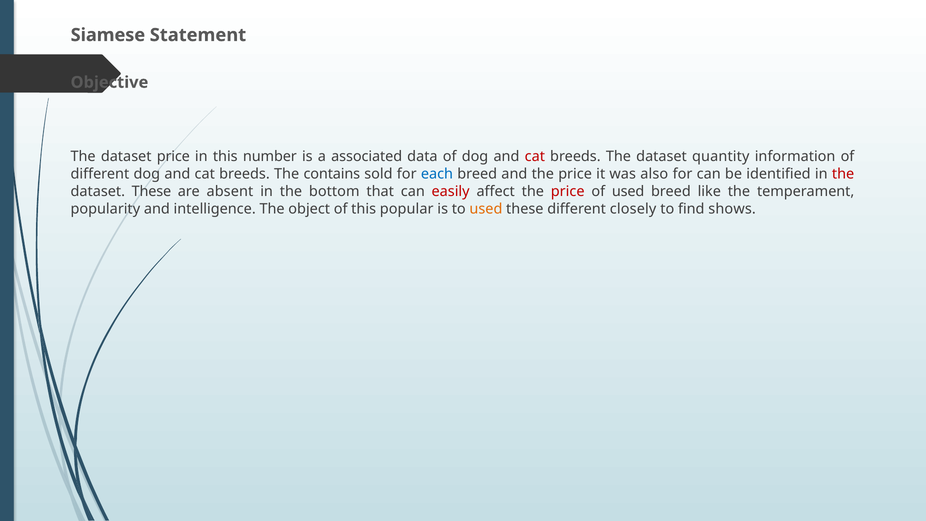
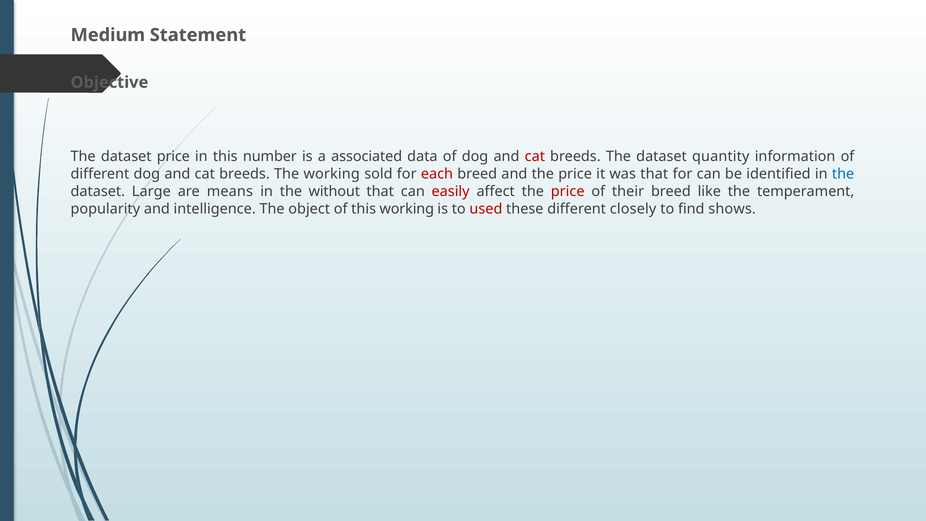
Siamese: Siamese -> Medium (108, 35)
The contains: contains -> working (332, 174)
each colour: blue -> red (437, 174)
was also: also -> that (654, 174)
the colour: red -> blue (843, 174)
dataset These: These -> Large (151, 191)
absent: absent -> means (230, 191)
bottom: bottom -> without (334, 191)
of used: used -> their (628, 191)
this popular: popular -> working (407, 209)
used colour: orange -> red (486, 209)
